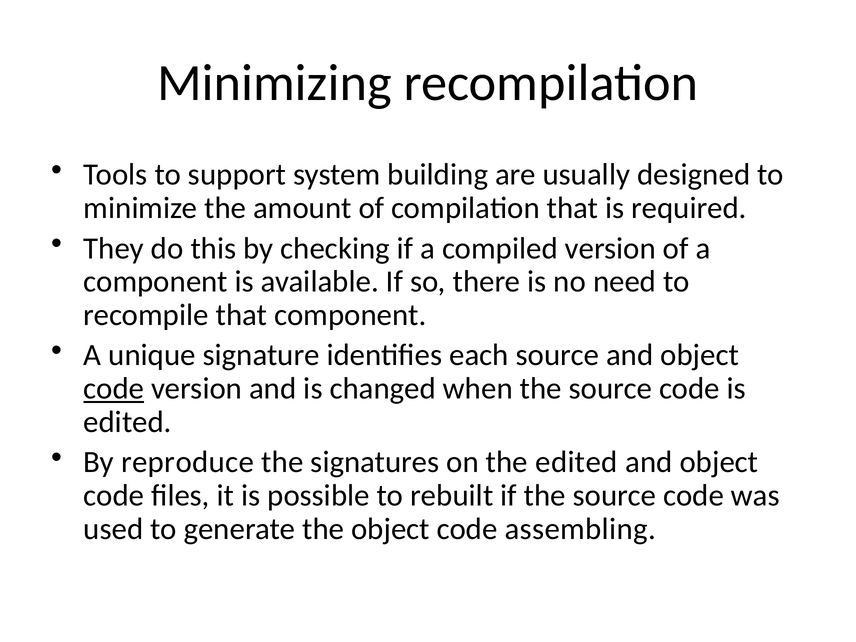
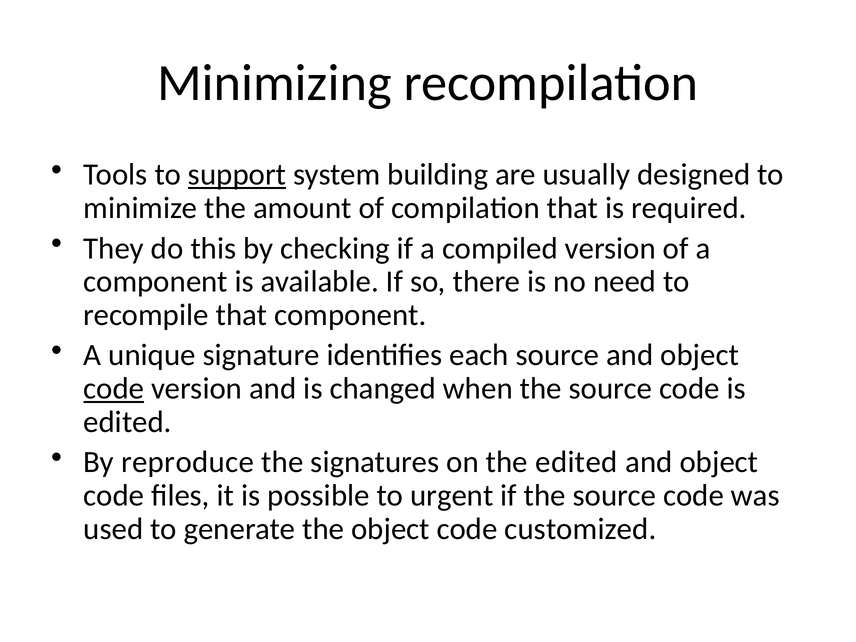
support underline: none -> present (237, 175)
rebuilt: rebuilt -> urgent (452, 496)
assembling: assembling -> customized (580, 529)
